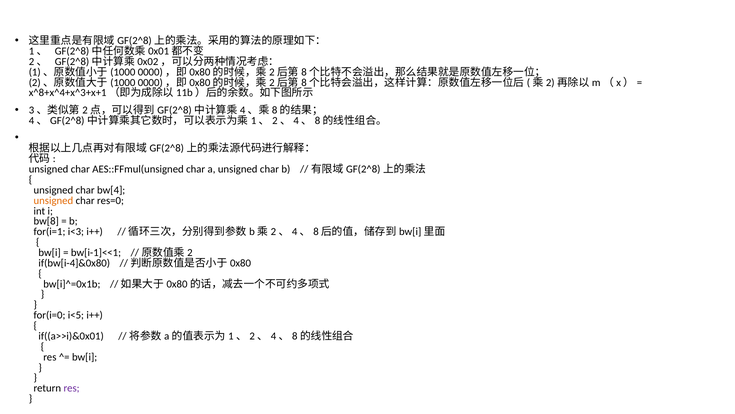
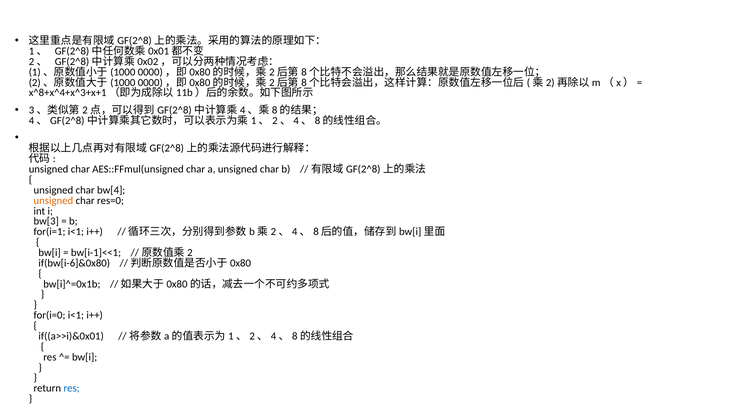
bw[8: bw[8 -> bw[3 (46, 221)
for(i=1 i<3: i<3 -> i<1 (76, 232)
if(bw[i-4]&0x80: if(bw[i-4]&0x80 -> if(bw[i-6]&0x80 (74, 263)
for(i=0 i<5: i<5 -> i<1 (76, 315)
res colour: purple -> blue (72, 388)
